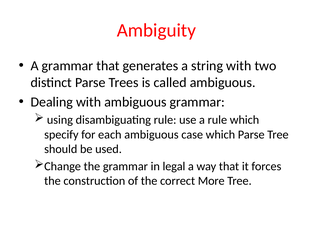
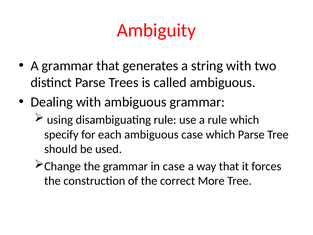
in legal: legal -> case (174, 166)
